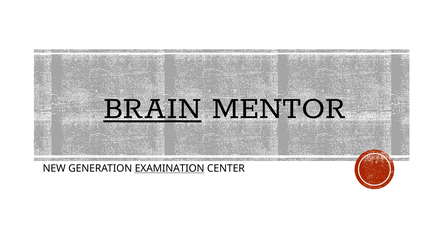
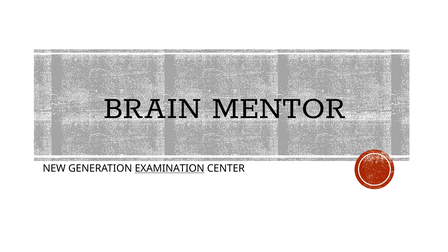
BRAIN underline: present -> none (152, 107)
